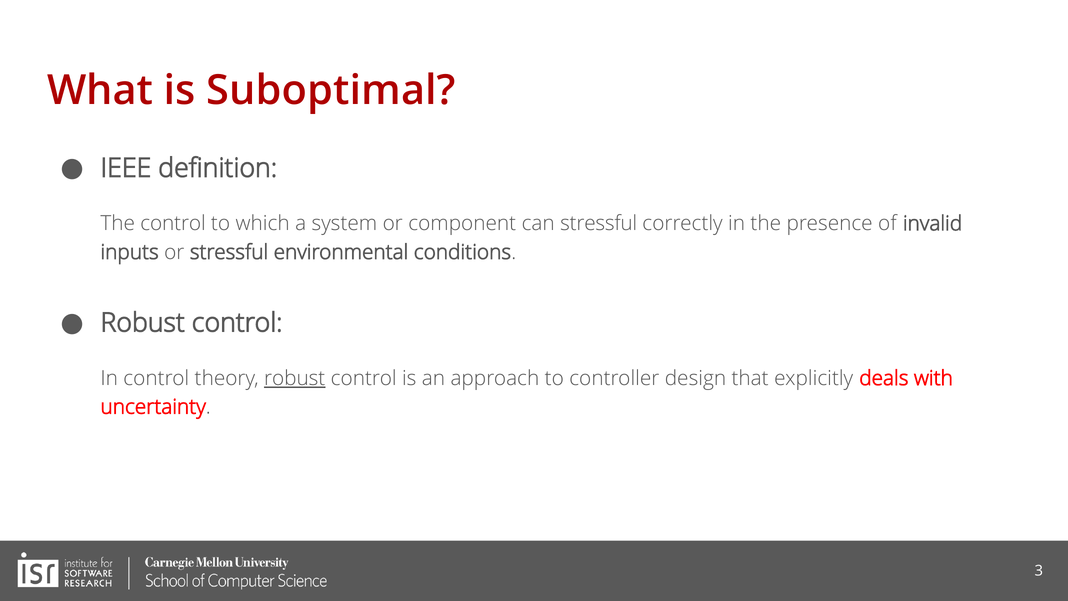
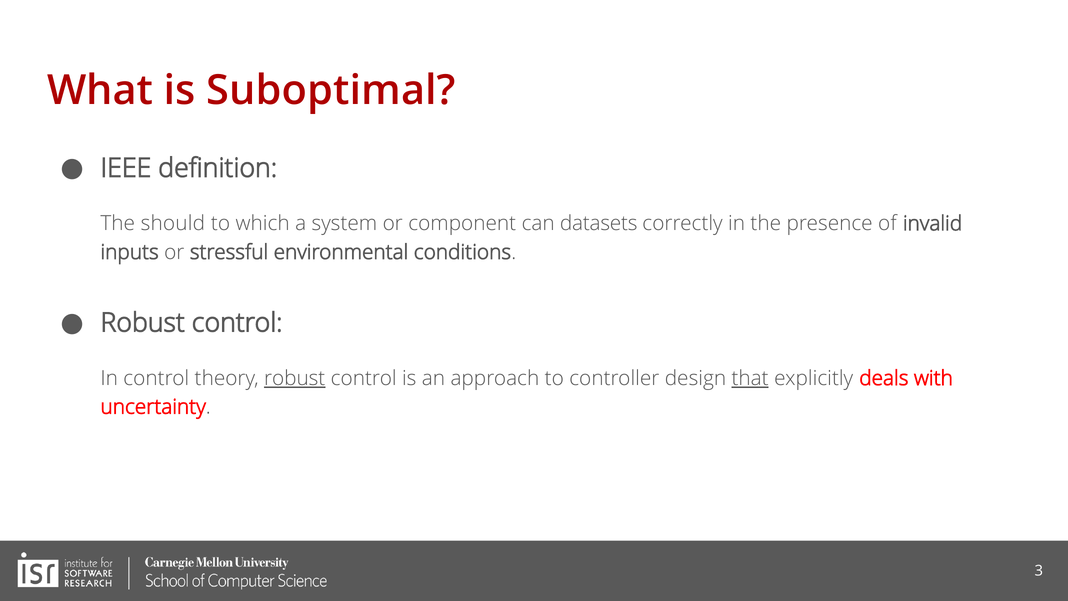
The control: control -> should (173, 223)
can stressful: stressful -> datasets (599, 223)
that underline: none -> present (750, 378)
